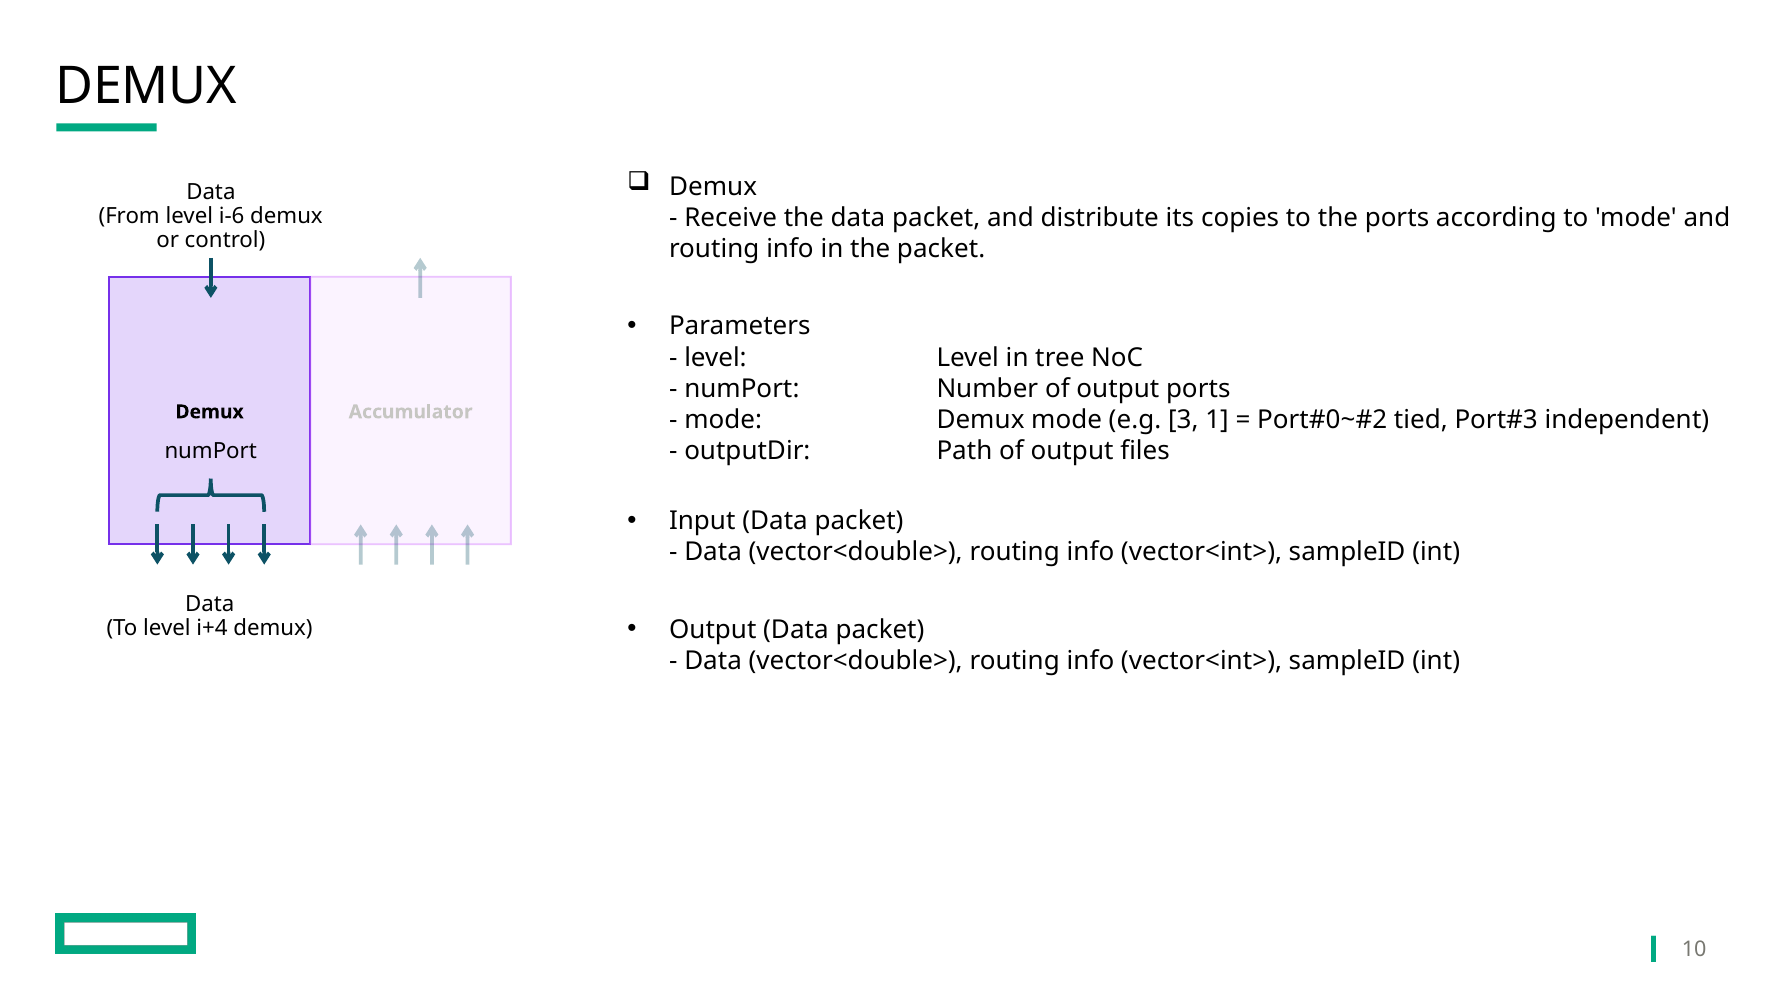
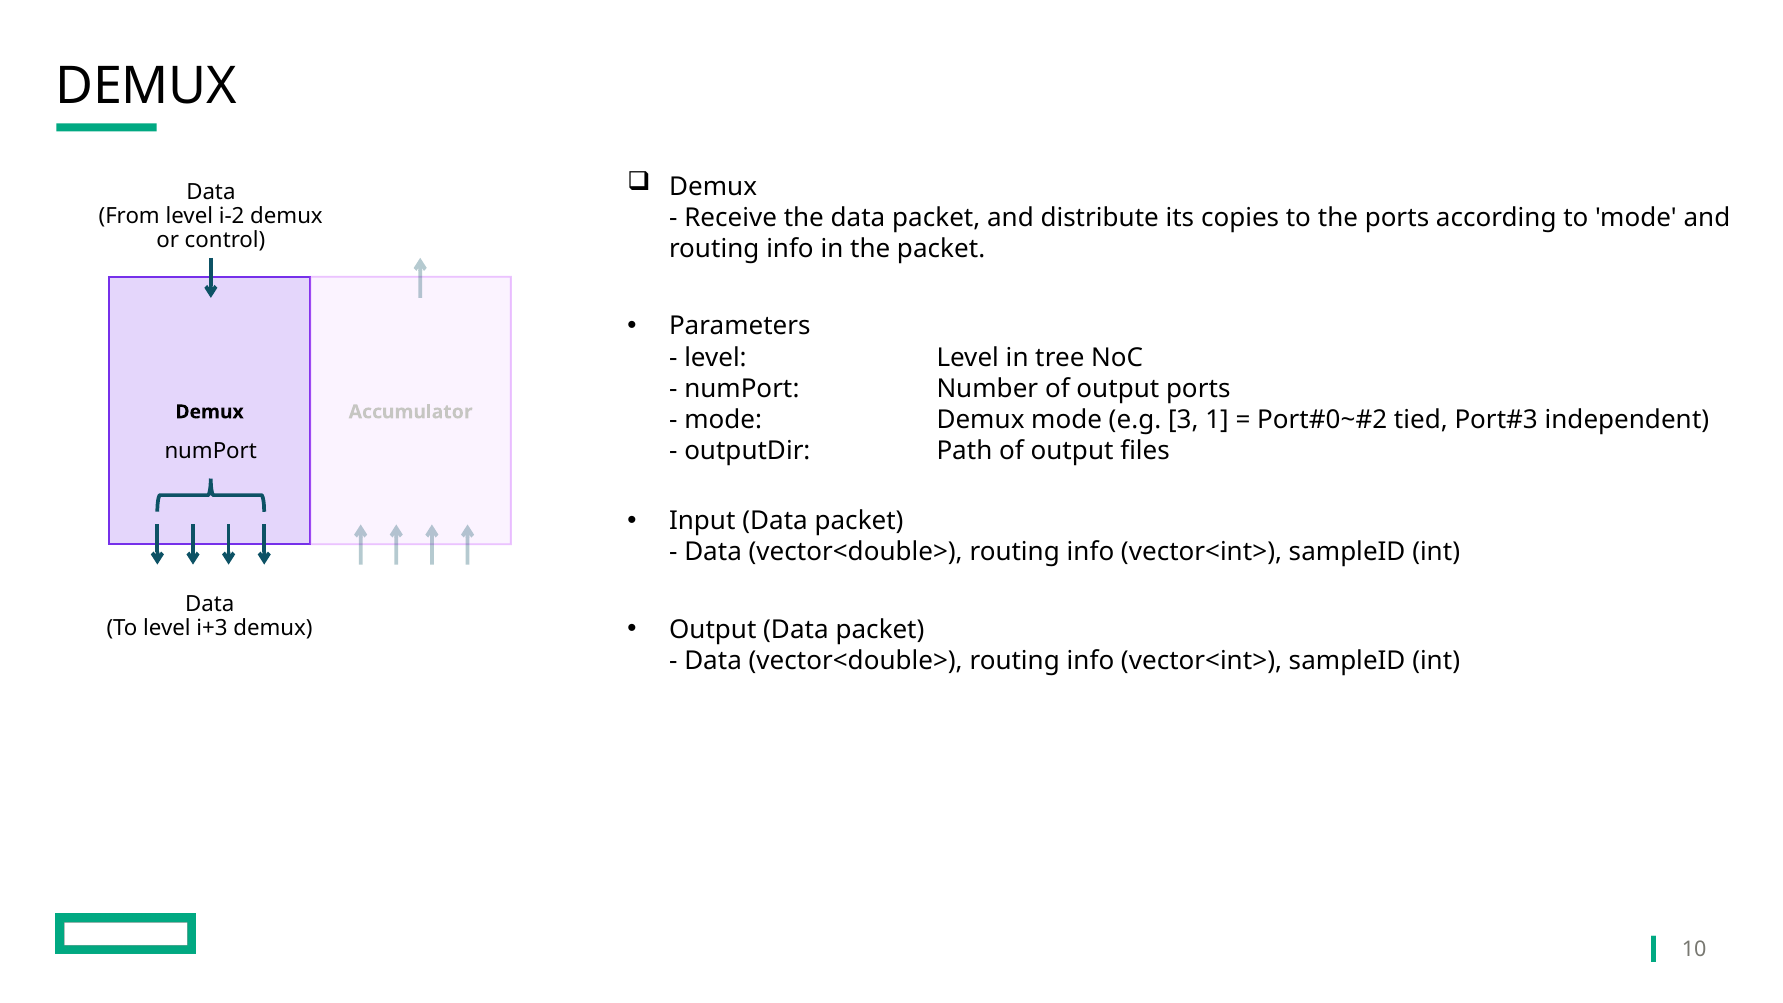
i-6: i-6 -> i-2 (232, 216)
i+4: i+4 -> i+3 (212, 628)
